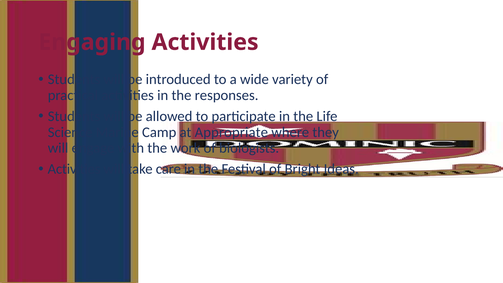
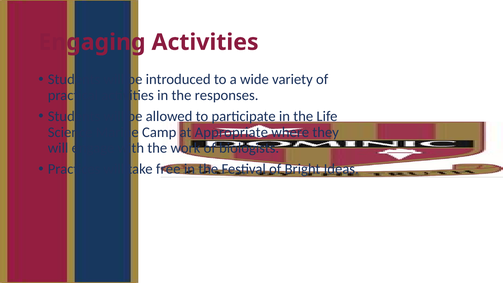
Activities: Activities -> Practices (74, 169)
care: care -> free (168, 169)
